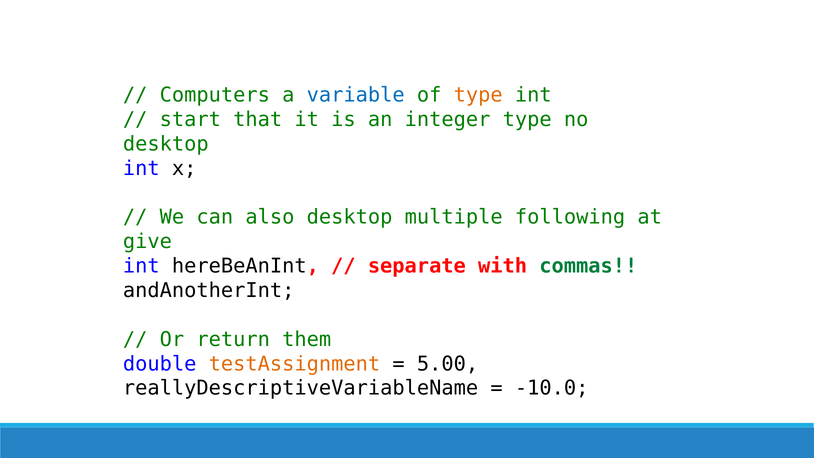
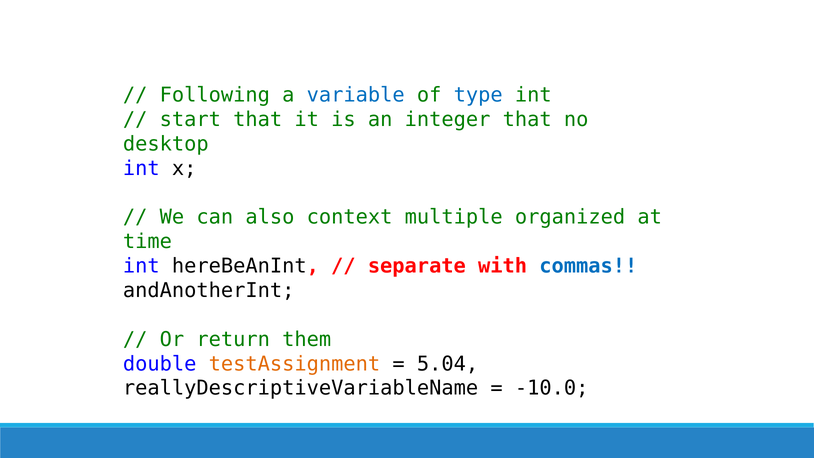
Computers: Computers -> Following (215, 95)
type colour: orange -> blue (478, 95)
integer type: type -> that (527, 120)
also desktop: desktop -> context (350, 217)
following: following -> organized (570, 217)
give: give -> time (147, 242)
commas colour: green -> blue (588, 266)
5.00: 5.00 -> 5.04 (448, 364)
